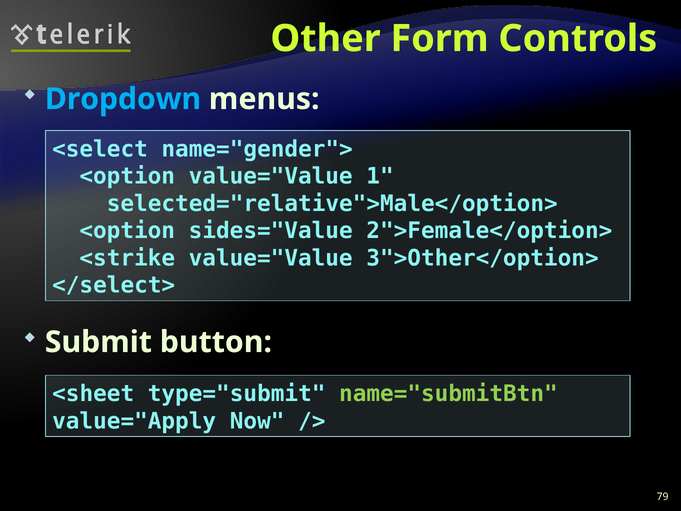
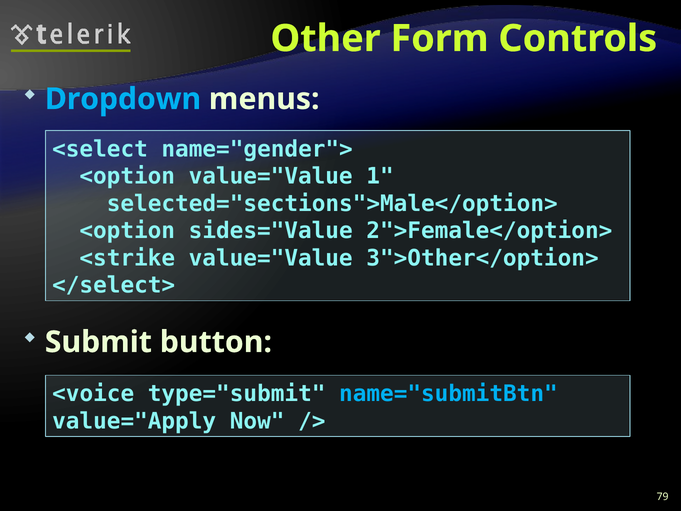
selected="relative">Male</option>: selected="relative">Male</option> -> selected="sections">Male</option> (332, 204)
<sheet: <sheet -> <voice (93, 394)
name="submitBtn colour: light green -> light blue (448, 394)
